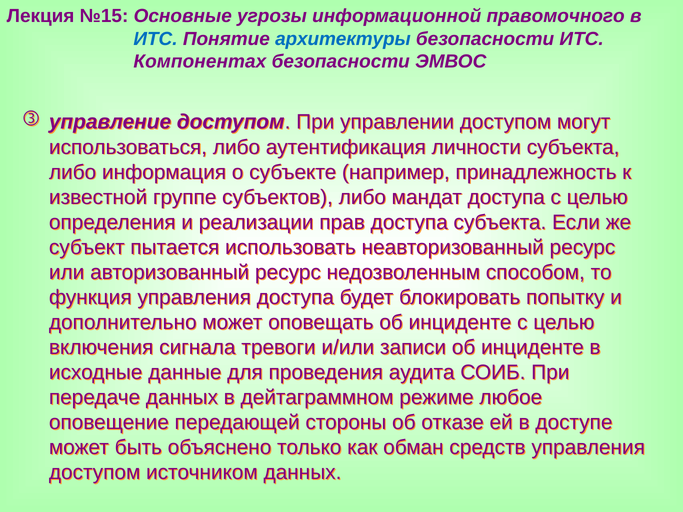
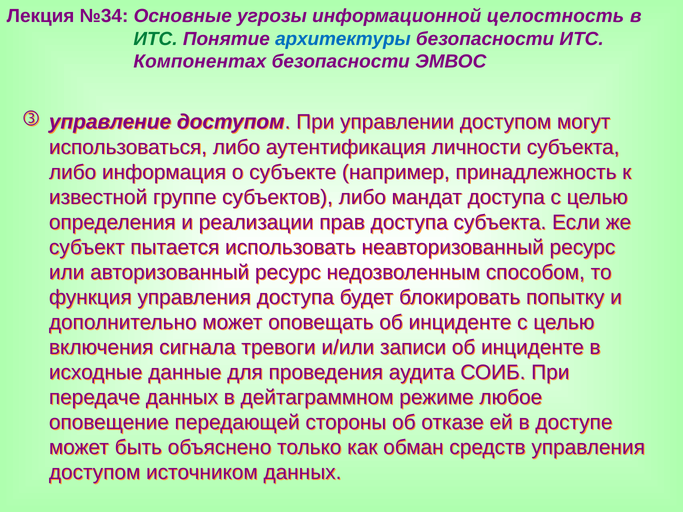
№15: №15 -> №34 (104, 16)
правомочного: правомочного -> целостность (556, 16)
ИТС colour: blue -> green (155, 39)
